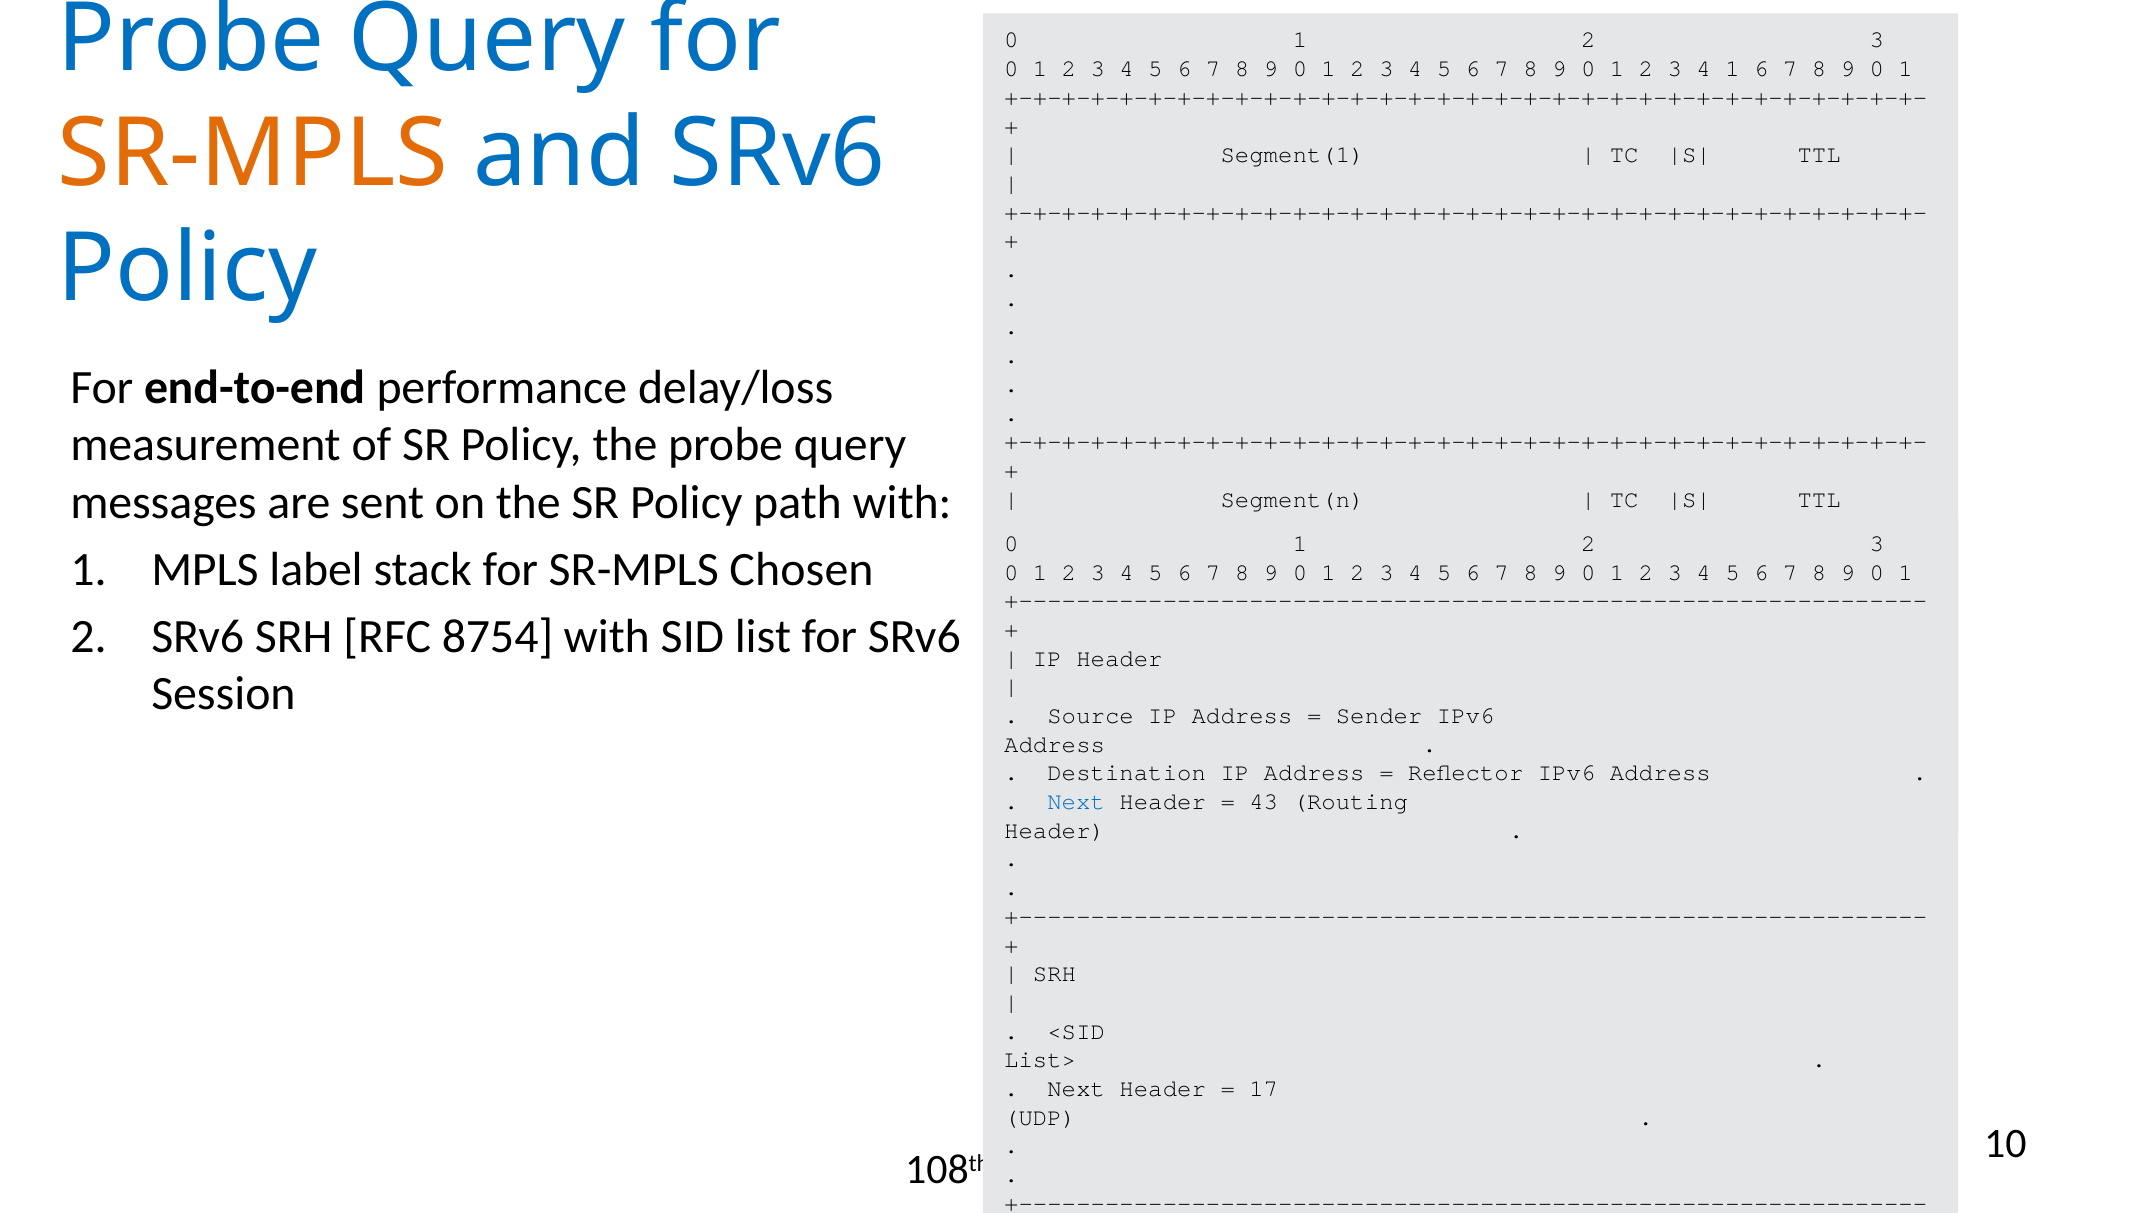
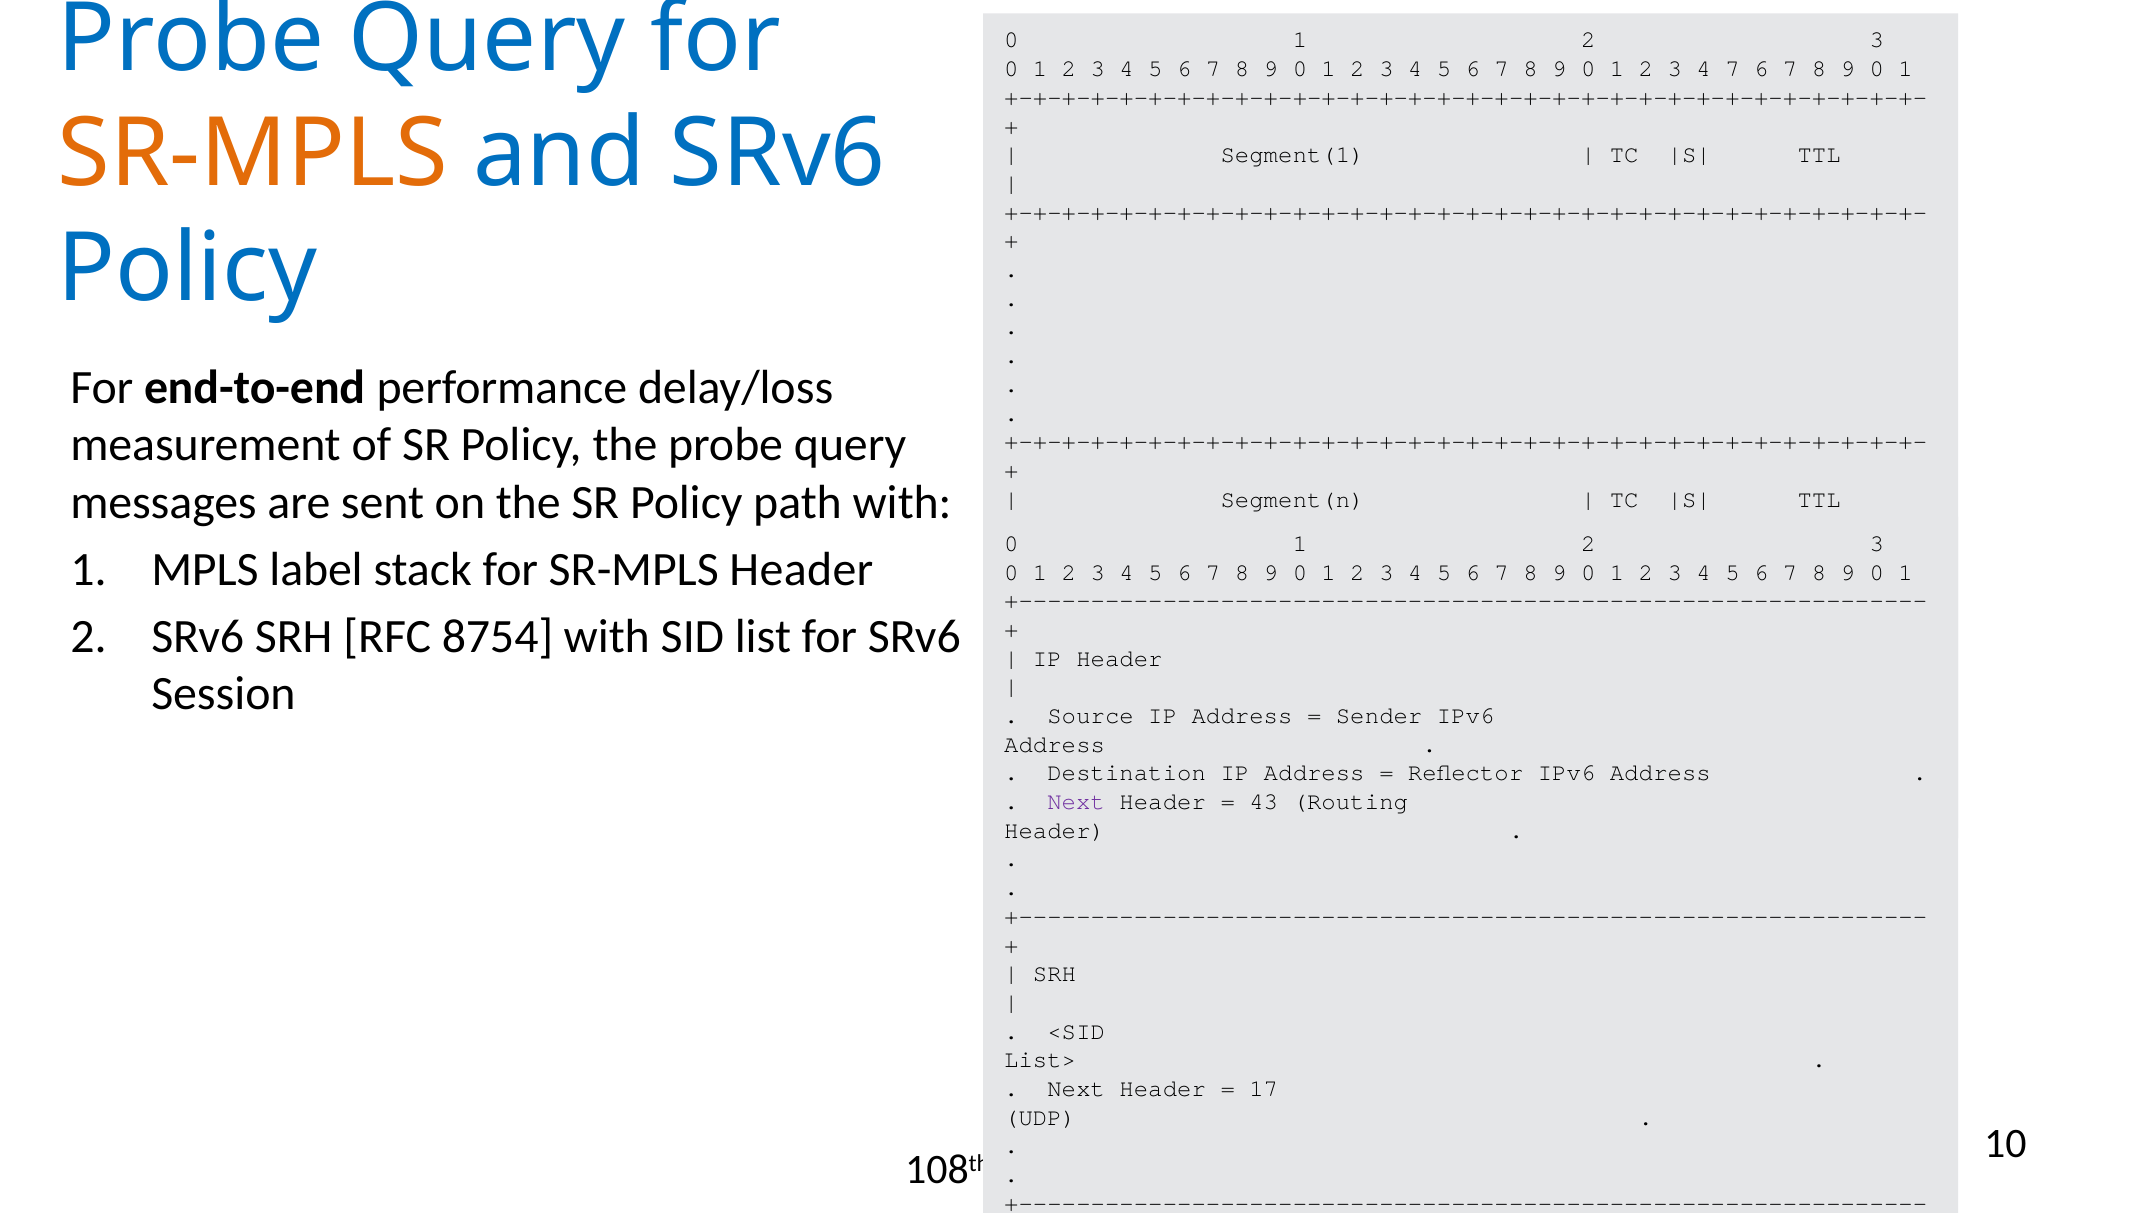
4 1: 1 -> 7 (1733, 69)
SR-MPLS Chosen: Chosen -> Header (801, 570)
Next colour: blue -> purple (1076, 802)
